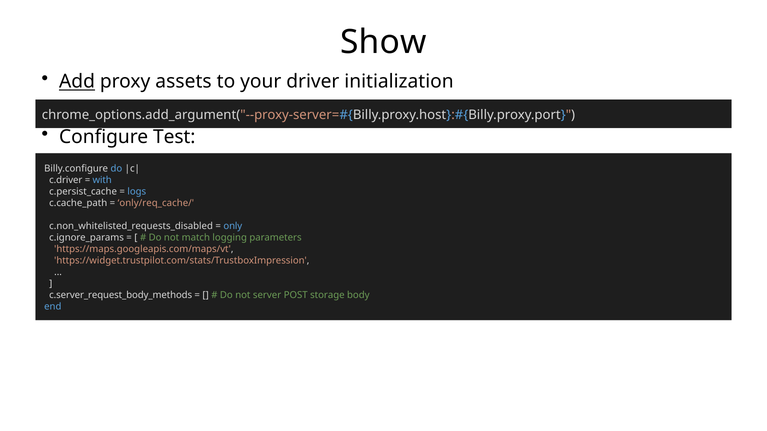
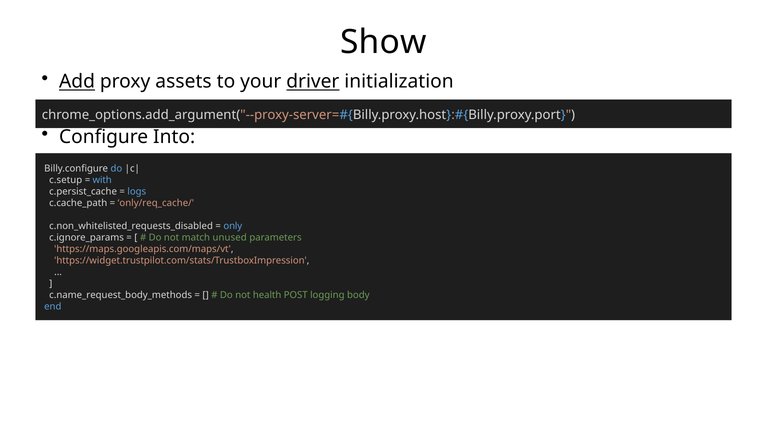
driver underline: none -> present (313, 82)
Test: Test -> Into (174, 137)
c.driver: c.driver -> c.setup (66, 180)
logging: logging -> unused (230, 238)
c.server_request_body_methods: c.server_request_body_methods -> c.name_request_body_methods (121, 295)
server: server -> health (267, 295)
storage: storage -> logging (327, 295)
